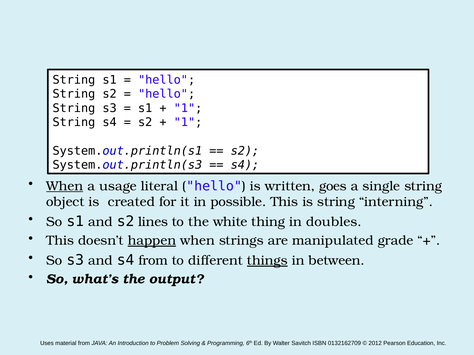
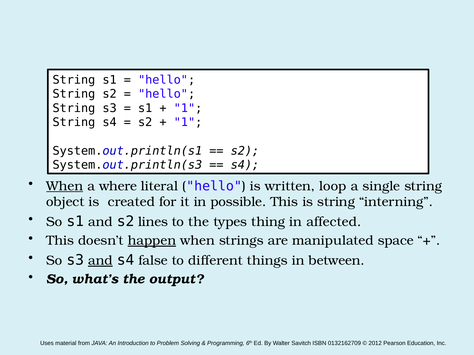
usage: usage -> where (118, 186)
goes: goes -> loop (333, 186)
white: white -> types (230, 222)
doubles: doubles -> affected (334, 222)
grade: grade -> space (396, 241)
and underline: none -> present (100, 261)
s4 from: from -> false (153, 261)
things underline: present -> none (267, 261)
